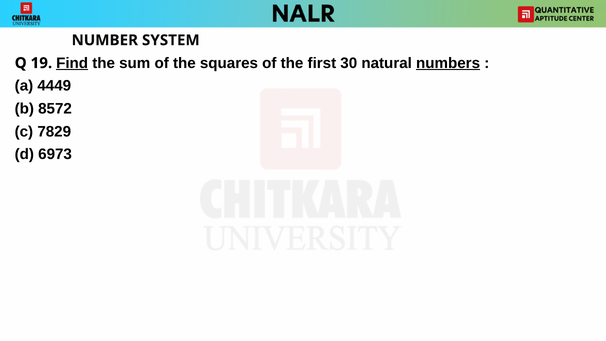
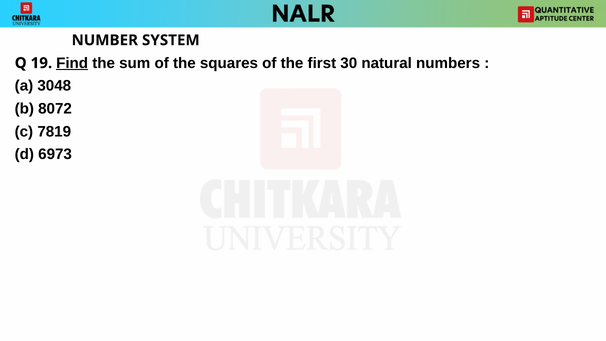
numbers underline: present -> none (448, 63)
4449: 4449 -> 3048 (54, 86)
8572: 8572 -> 8072 (55, 109)
7829: 7829 -> 7819 (54, 132)
